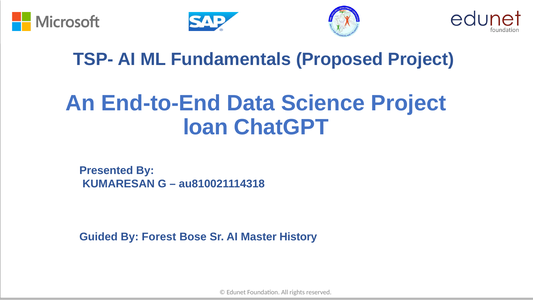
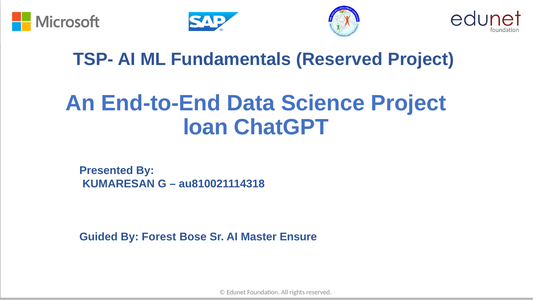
Fundamentals Proposed: Proposed -> Reserved (339, 59)
History: History -> Ensure (298, 237)
